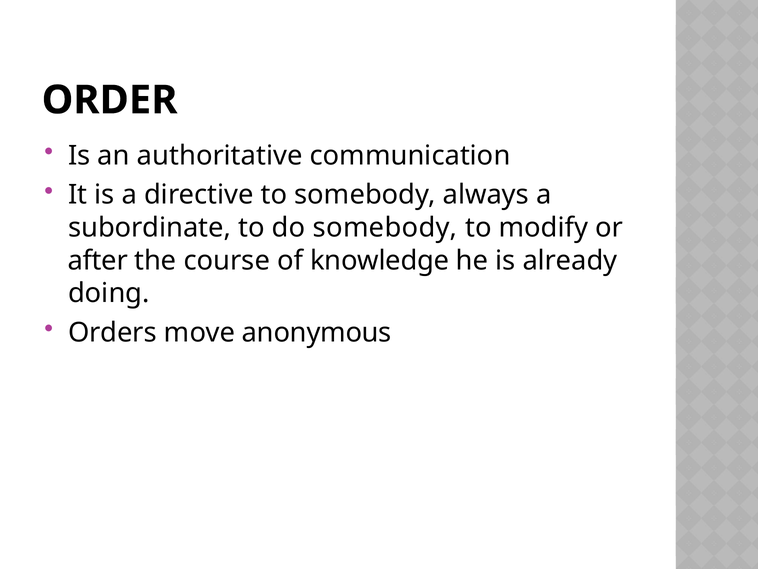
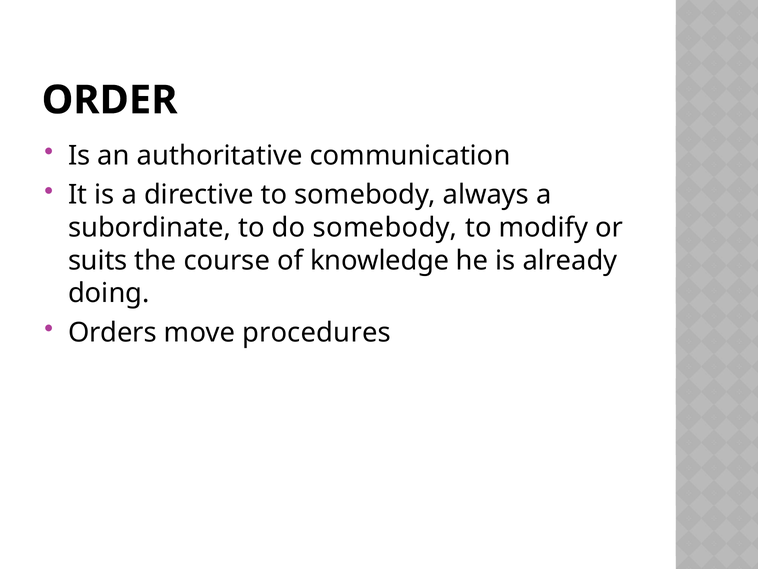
after: after -> suits (98, 260)
anonymous: anonymous -> procedures (316, 332)
